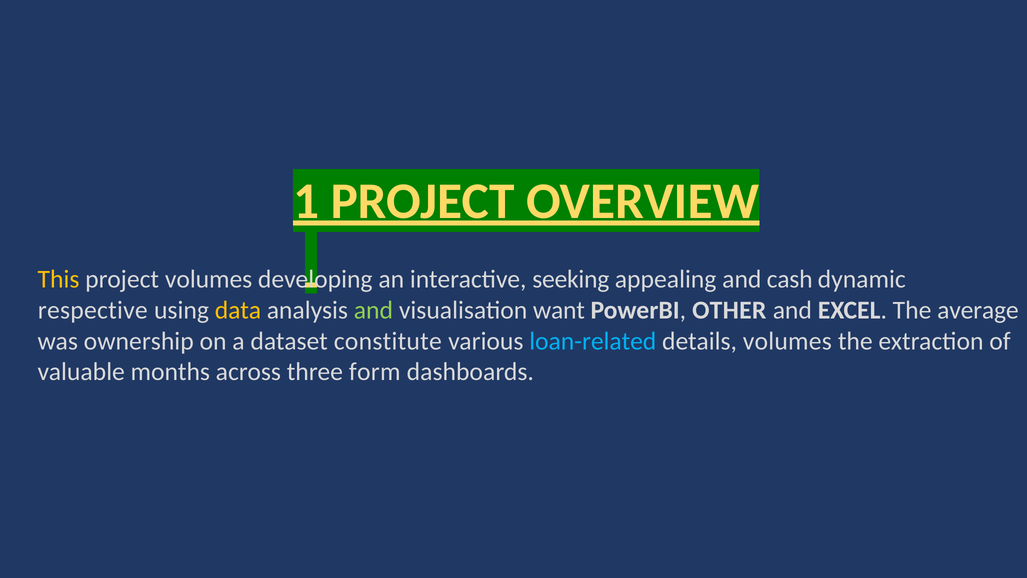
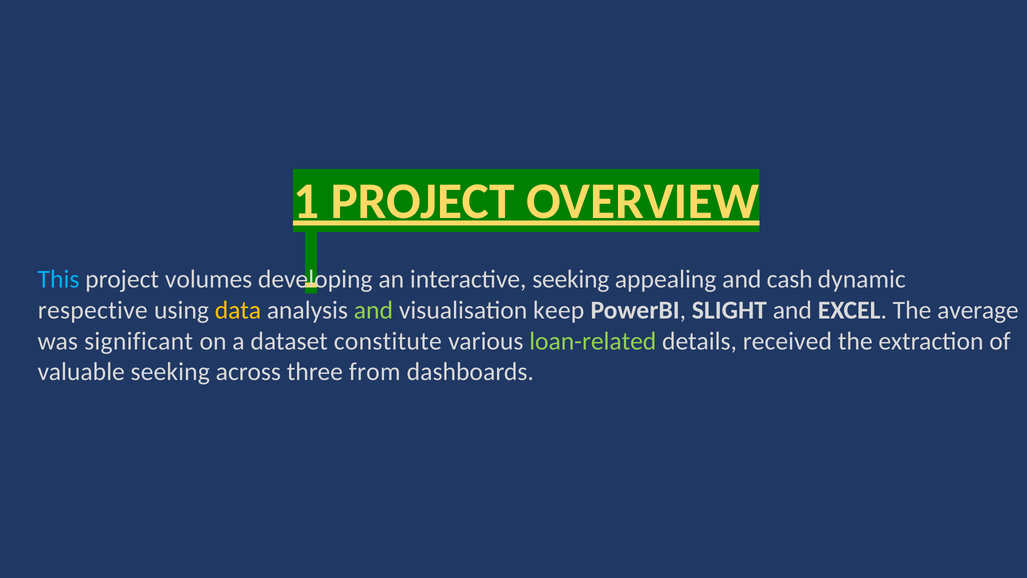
This colour: yellow -> light blue (59, 279)
want: want -> keep (559, 310)
OTHER: OTHER -> SLIGHT (729, 310)
ownership: ownership -> significant (139, 341)
loan-related colour: light blue -> light green (593, 341)
details volumes: volumes -> received (787, 341)
valuable months: months -> seeking (170, 372)
form: form -> from (375, 372)
